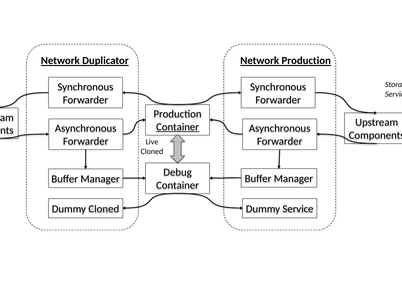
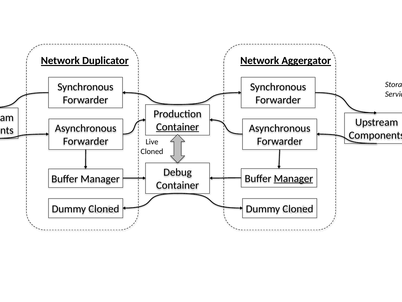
Network Production: Production -> Aggergator (306, 61)
Manager underline: none -> present (293, 178)
Service: Service -> Cloned (298, 208)
